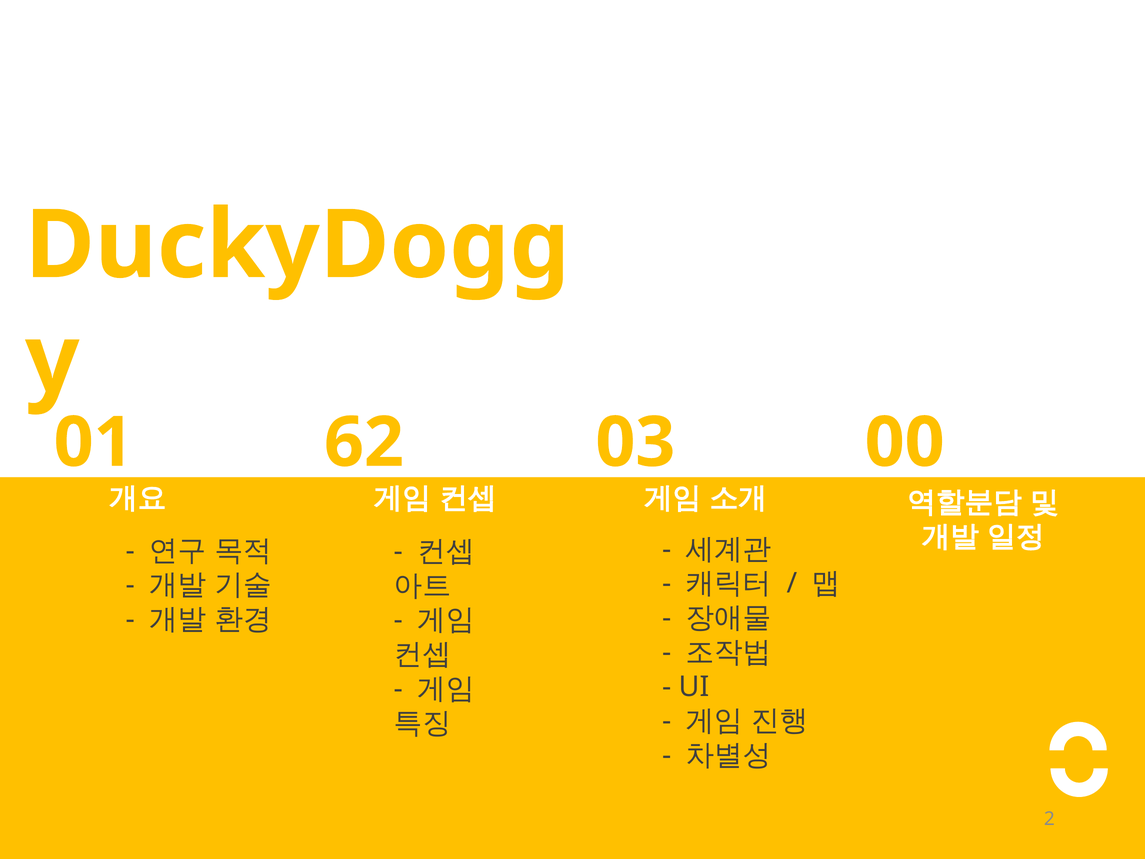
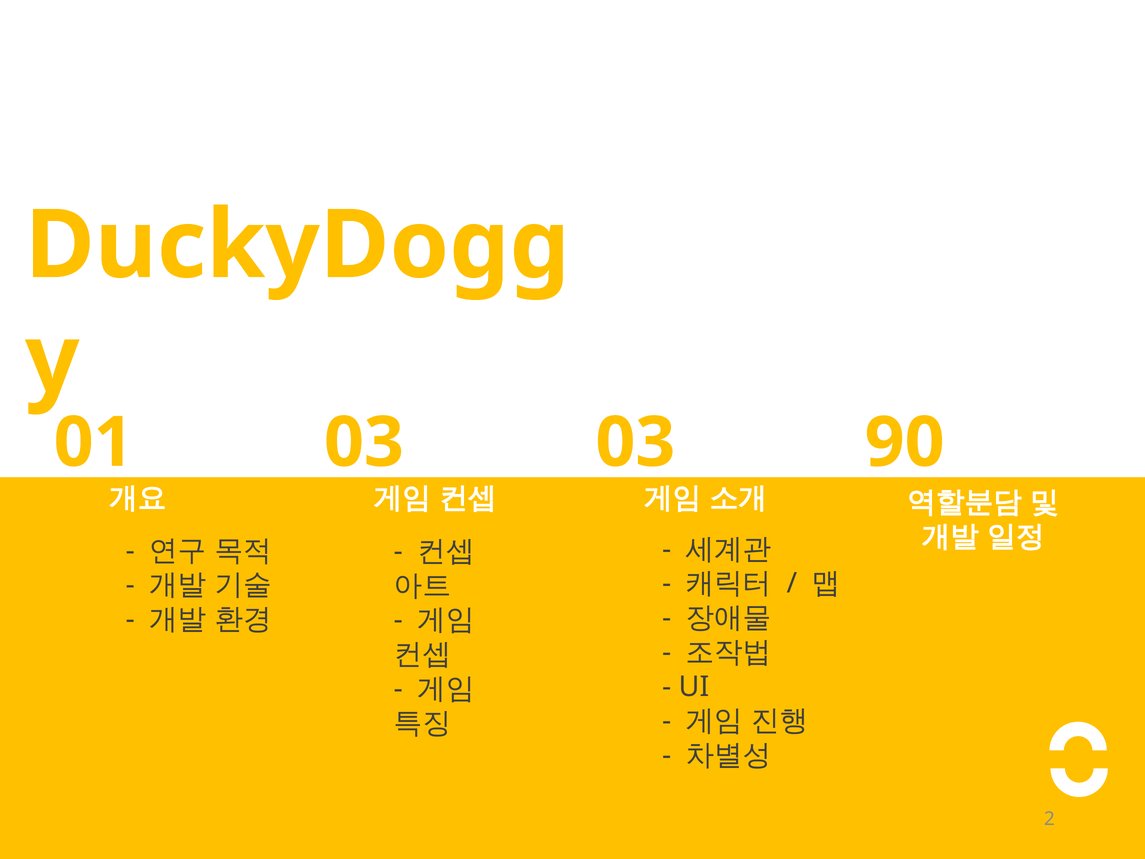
01 62: 62 -> 03 (364, 443)
00: 00 -> 90 (905, 443)
